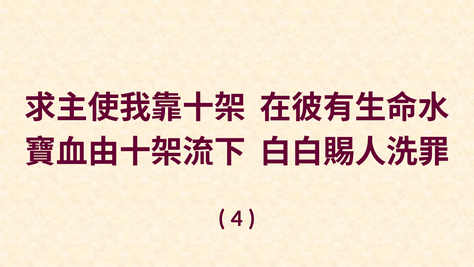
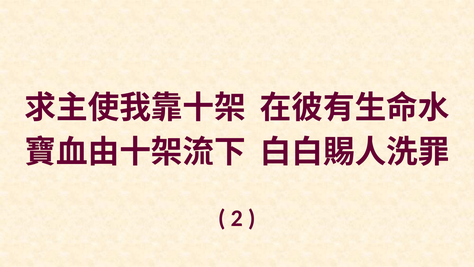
4: 4 -> 2 (237, 218)
